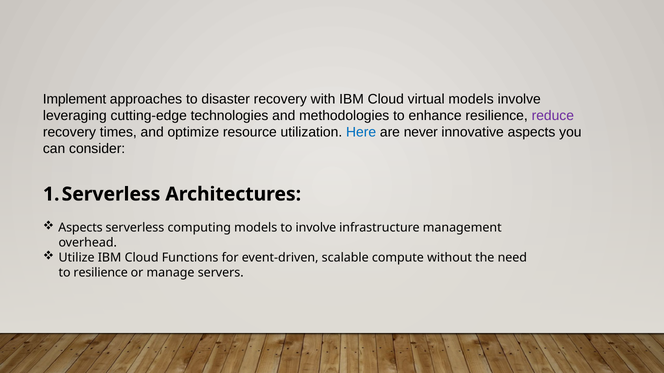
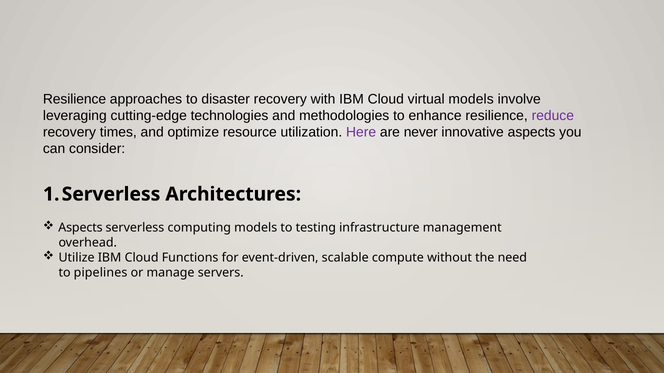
Implement: Implement -> Resilience (75, 99)
Here colour: blue -> purple (361, 132)
to involve: involve -> testing (316, 228)
to resilience: resilience -> pipelines (101, 273)
